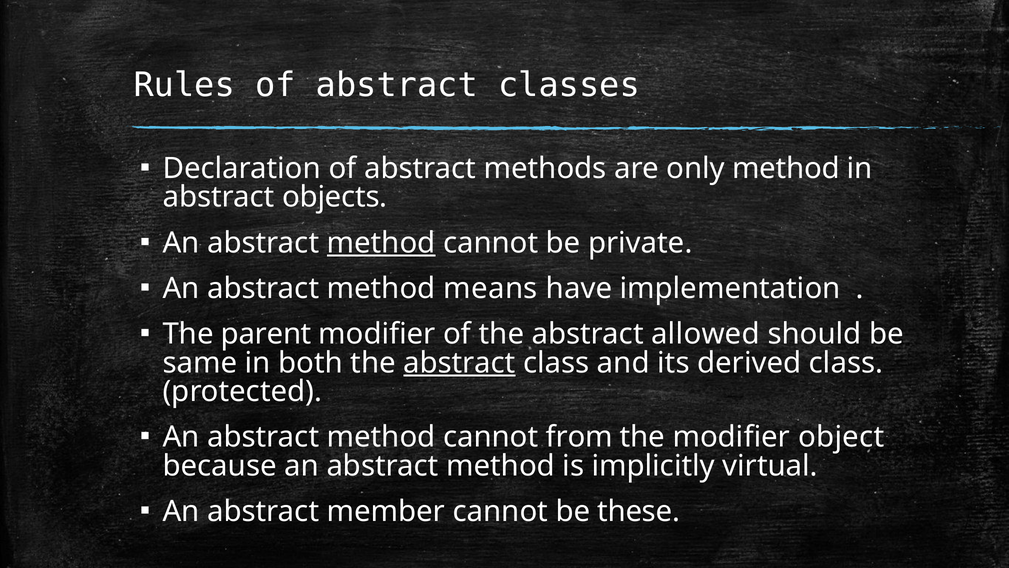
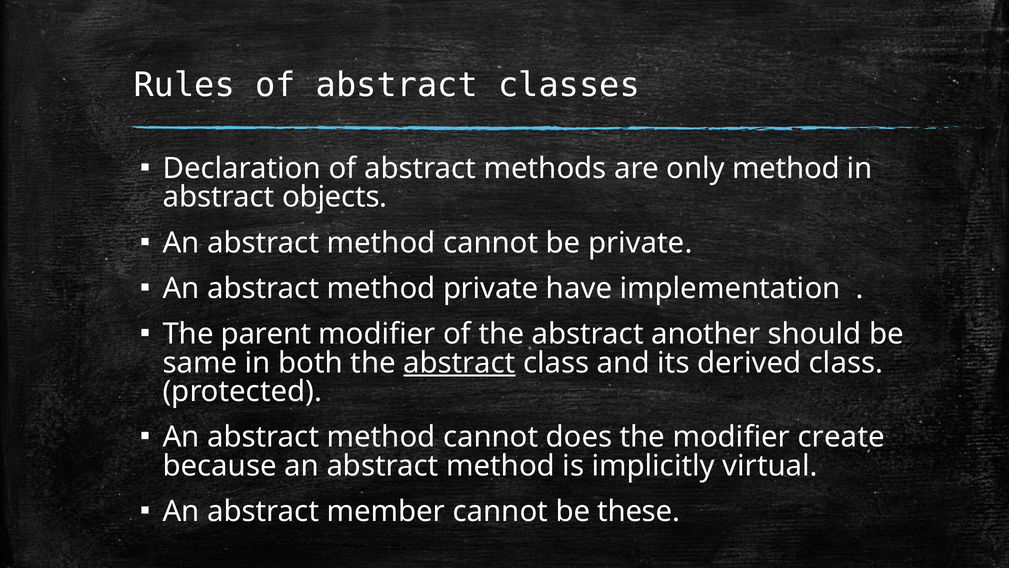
method underline: present -> none (381, 243)
method means: means -> private (491, 288)
allowed: allowed -> another (706, 334)
from: from -> does (579, 437)
object: object -> create (841, 437)
